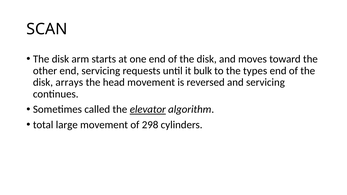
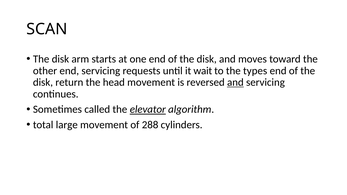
bulk: bulk -> wait (203, 71)
arrays: arrays -> return (69, 82)
and underline: none -> present (235, 82)
298: 298 -> 288 (150, 125)
